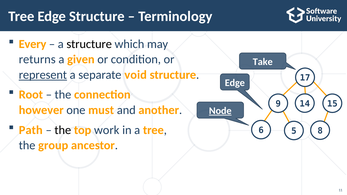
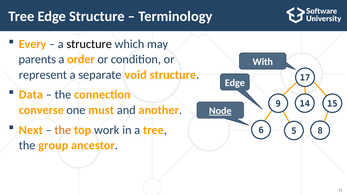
returns: returns -> parents (37, 60)
given: given -> order (81, 60)
Take: Take -> With (263, 62)
represent underline: present -> none (43, 75)
Root: Root -> Data (31, 95)
however: however -> converse (41, 110)
Path: Path -> Next (31, 130)
the colour: black -> orange (63, 130)
